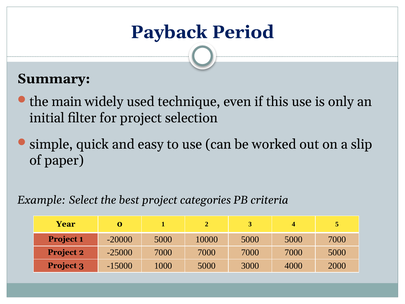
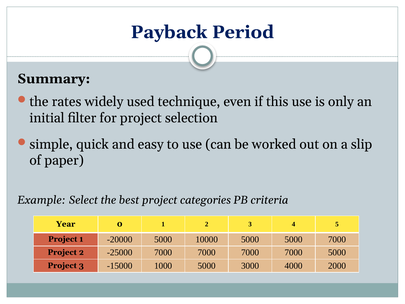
main: main -> rates (67, 102)
